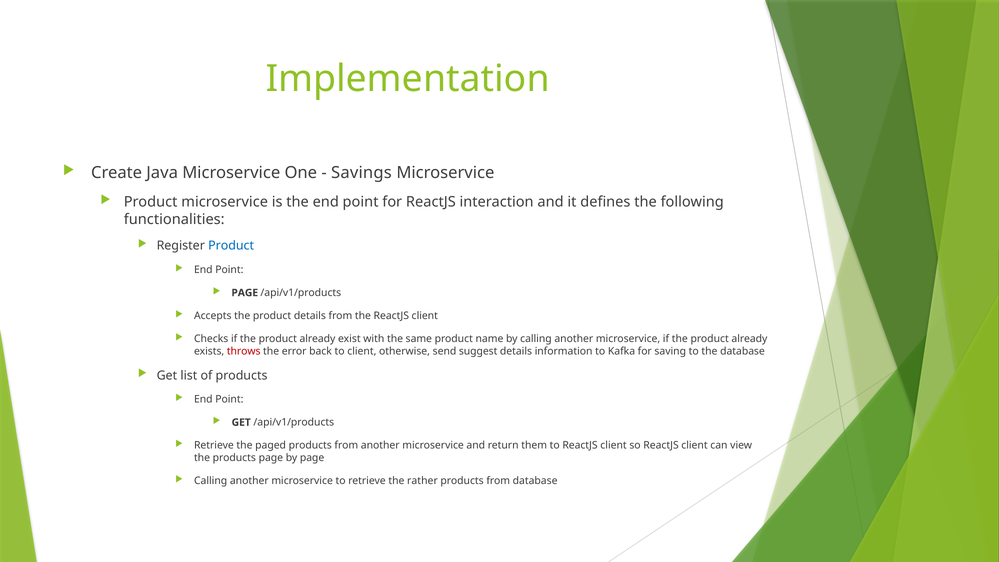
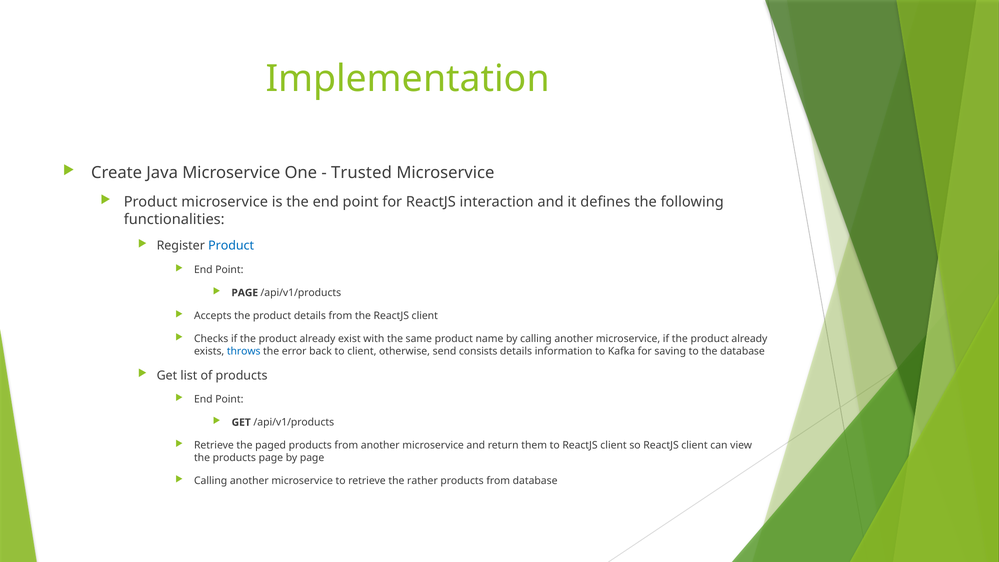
Savings: Savings -> Trusted (361, 173)
throws colour: red -> blue (244, 351)
suggest: suggest -> consists (478, 351)
